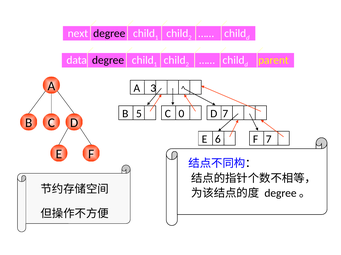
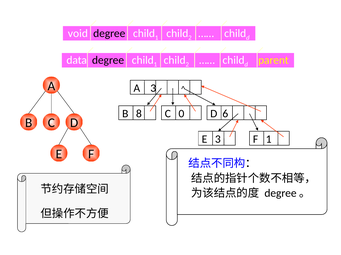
next: next -> void (78, 33)
5: 5 -> 8 (139, 114)
7: 7 -> 6 (225, 114)
E 6: 6 -> 3 (218, 139)
F 7: 7 -> 1 (269, 139)
